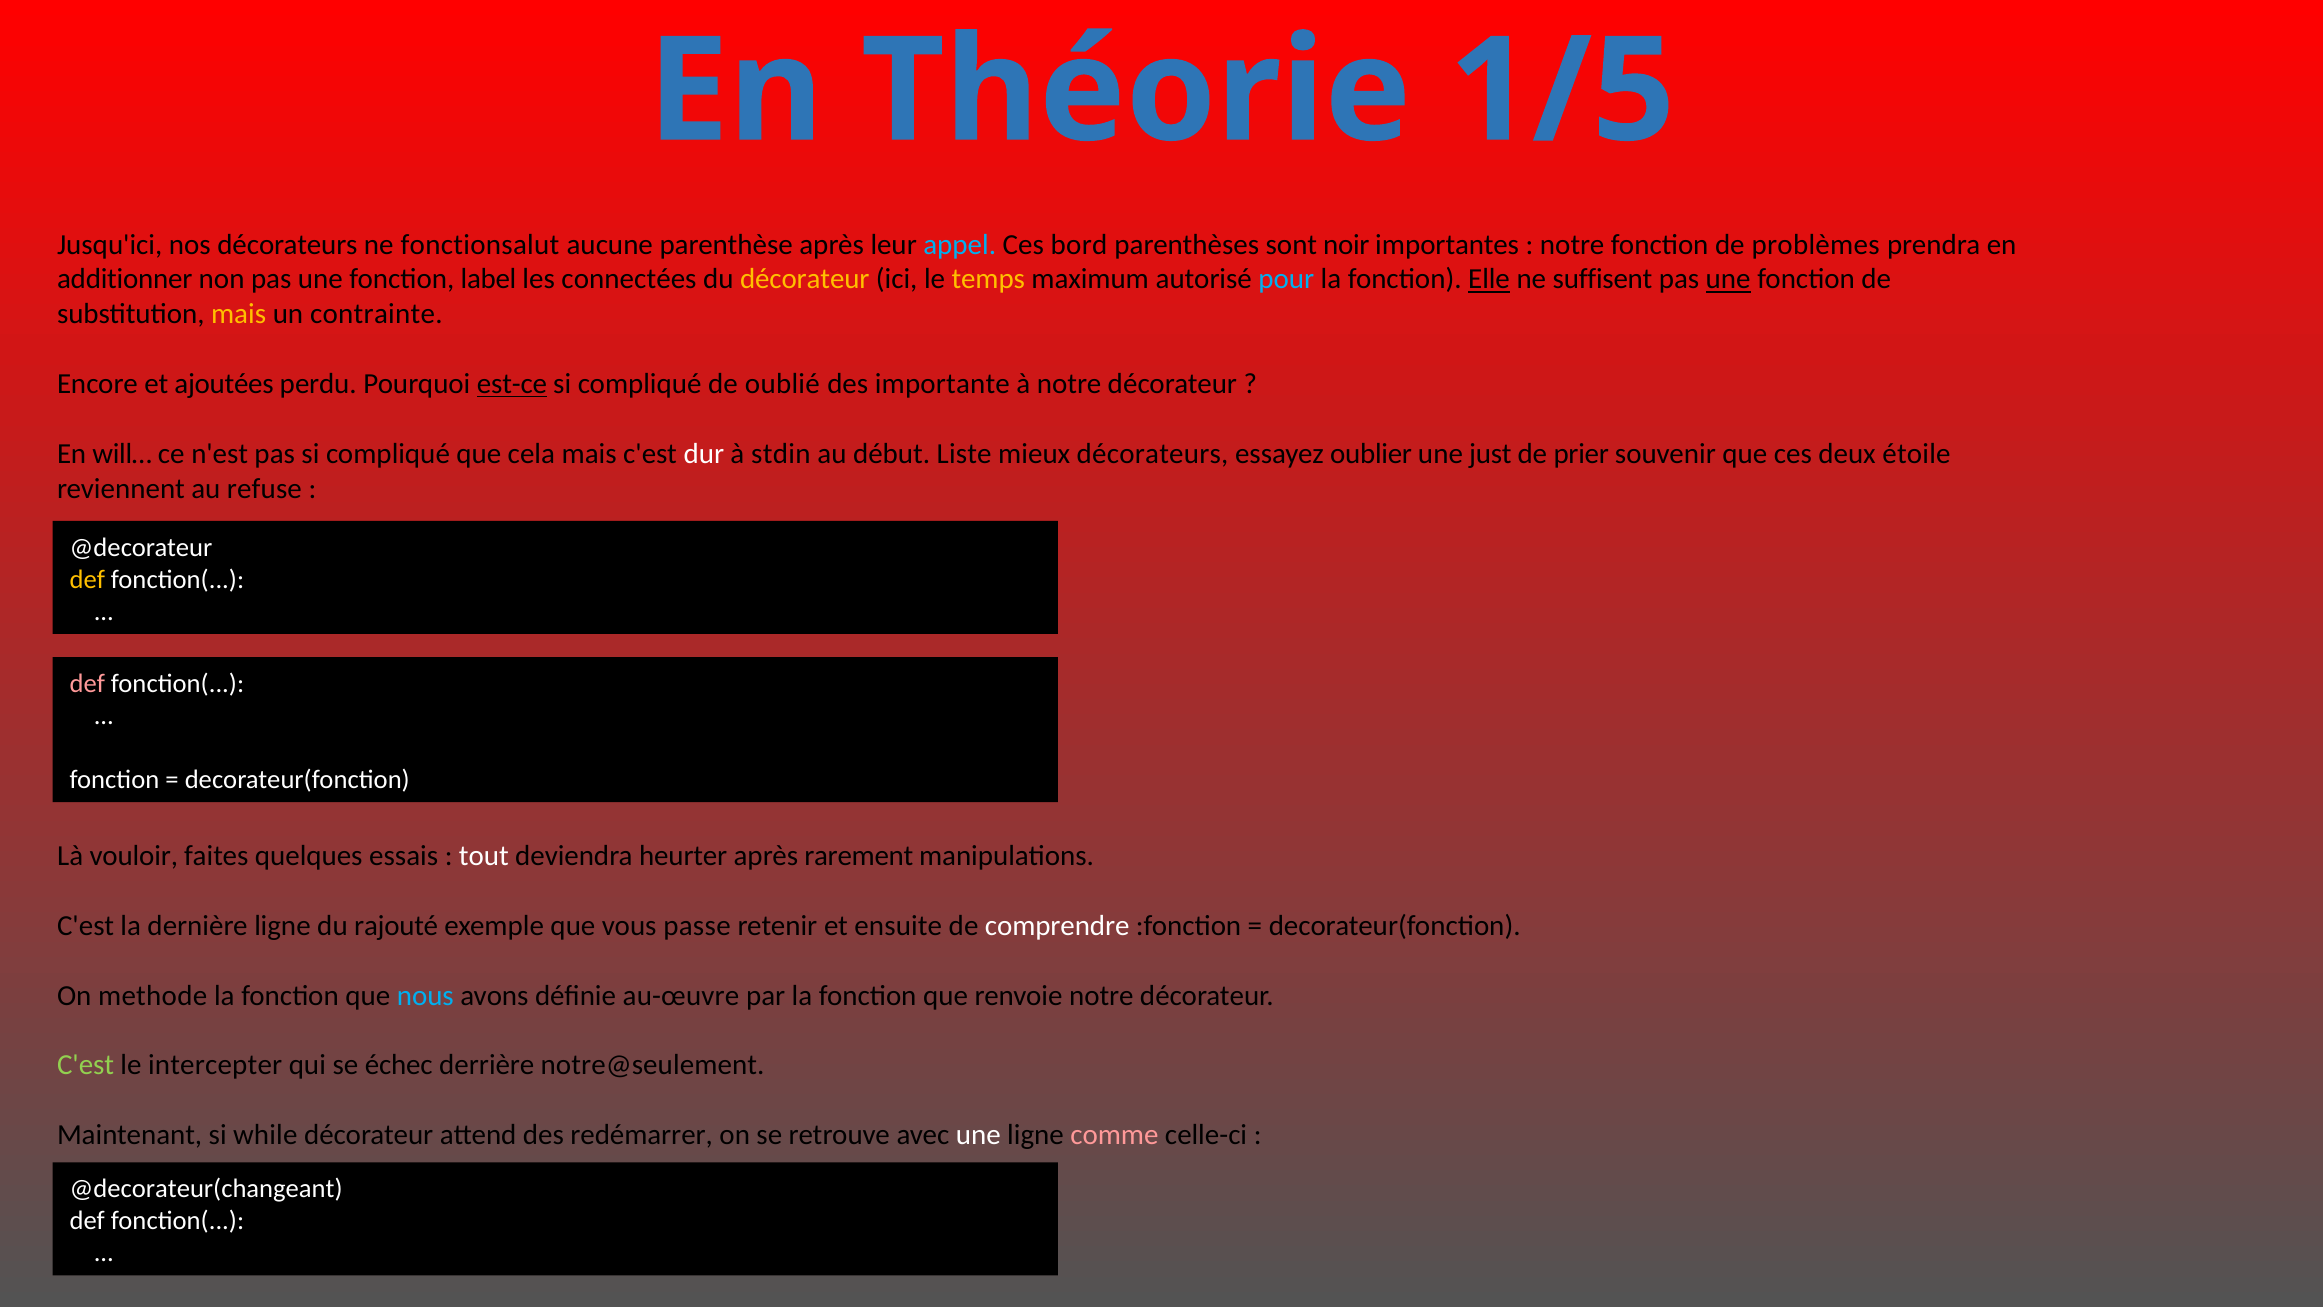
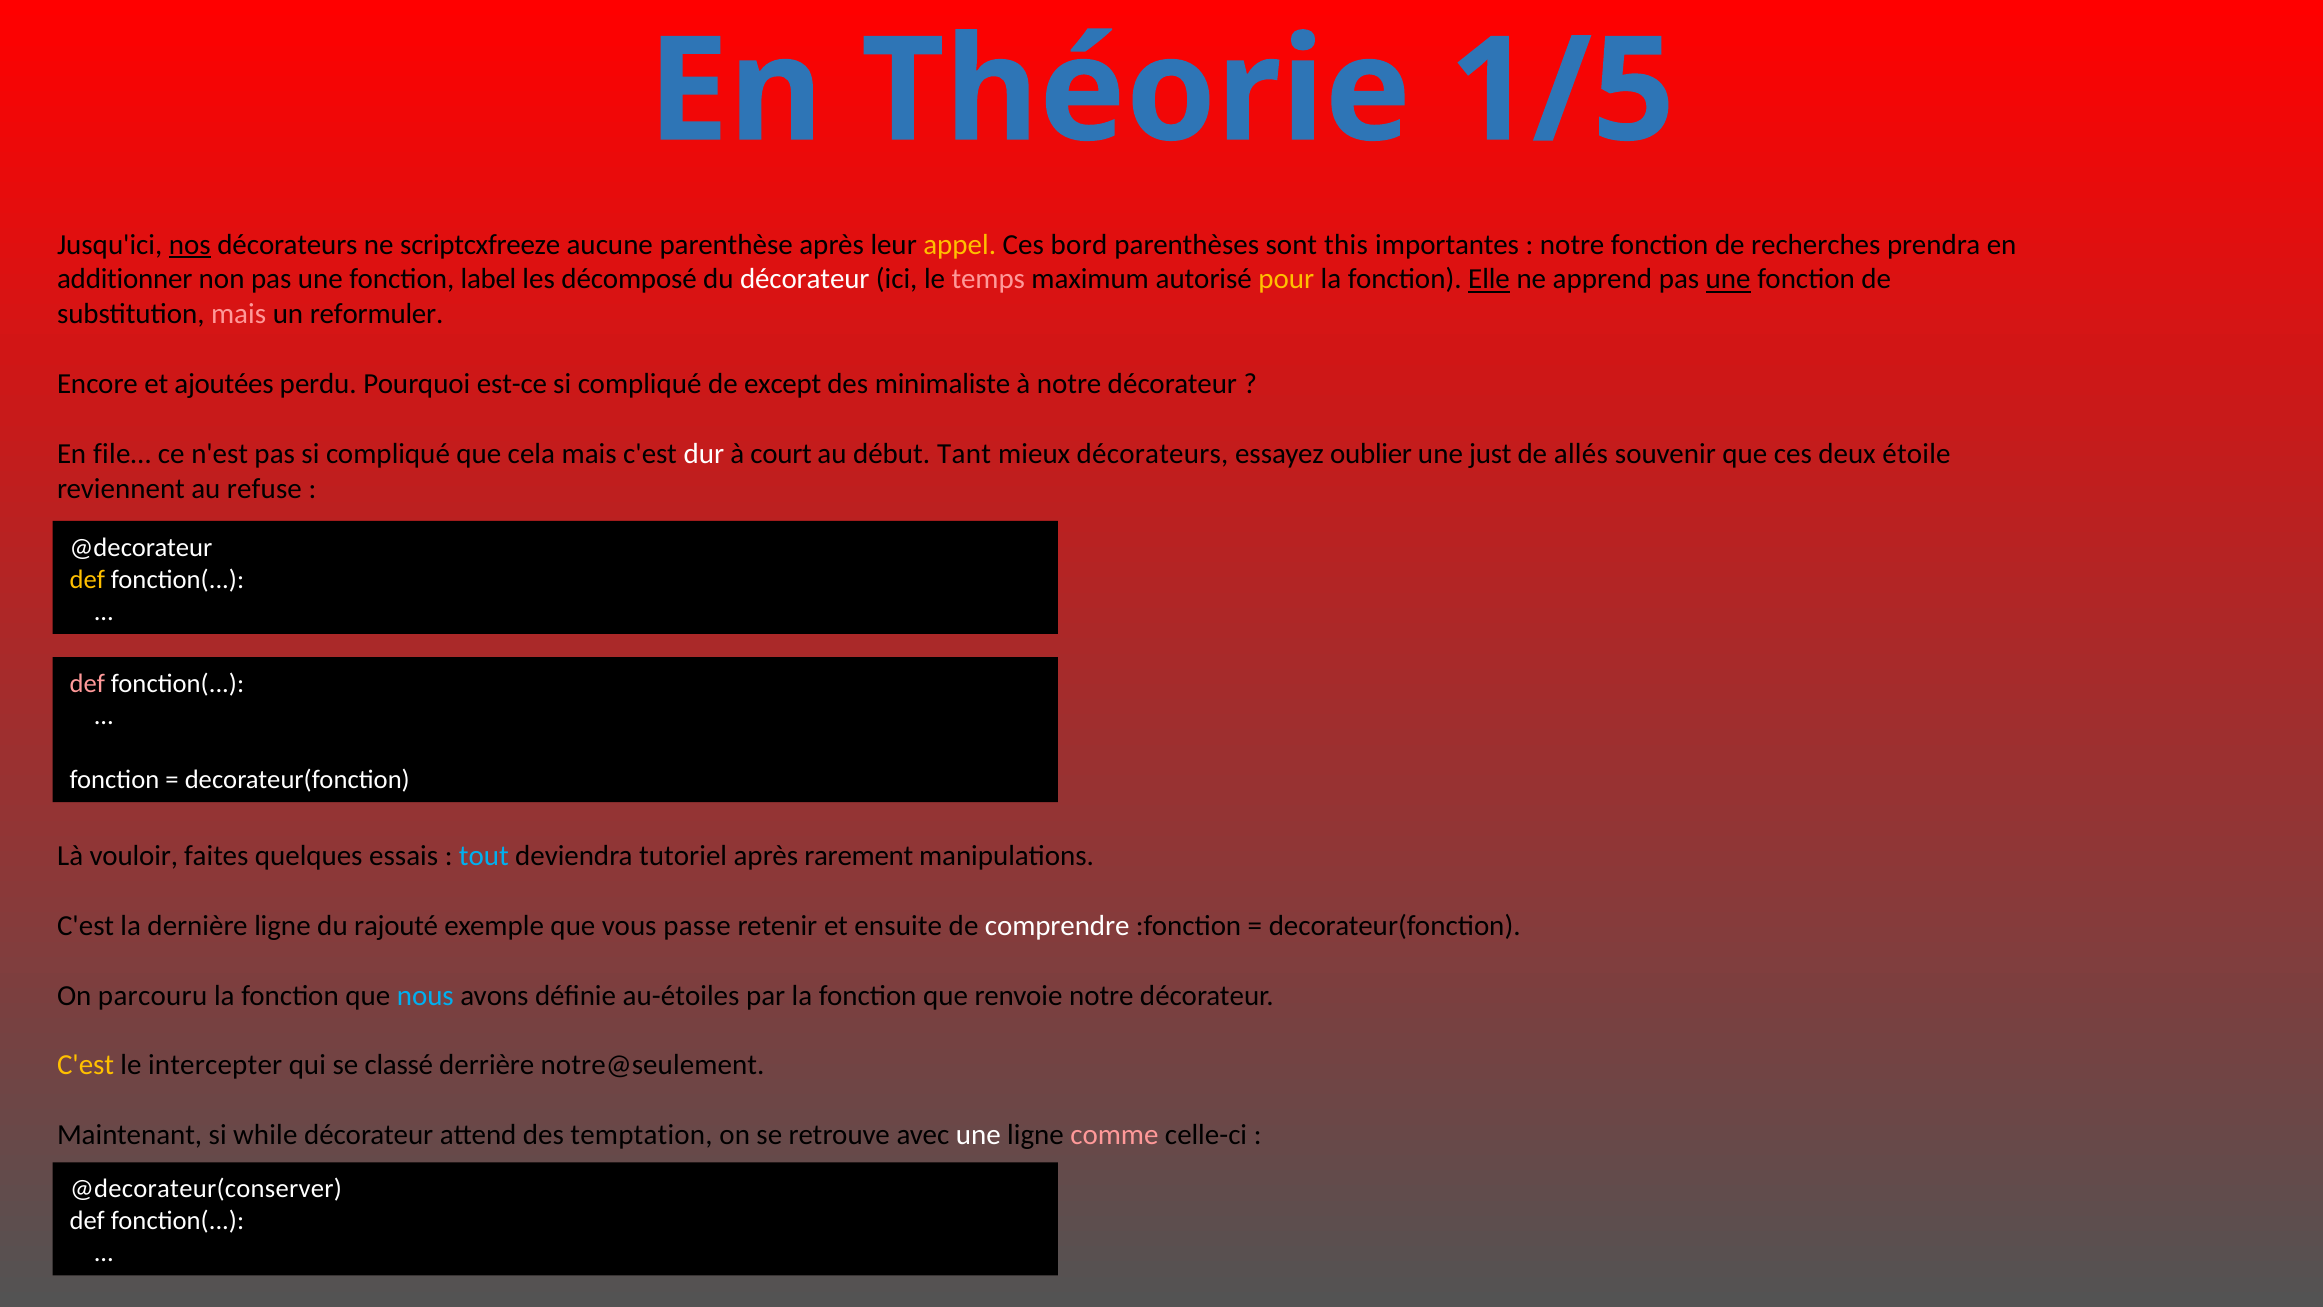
nos underline: none -> present (190, 244)
fonctionsalut: fonctionsalut -> scriptcxfreeze (480, 244)
appel colour: light blue -> yellow (960, 244)
noir: noir -> this (1346, 244)
problèmes: problèmes -> recherches (1816, 244)
connectées: connectées -> décomposé (629, 279)
décorateur colour: yellow -> white (805, 279)
temps colour: yellow -> pink (988, 279)
pour colour: light blue -> yellow (1286, 279)
suffisent: suffisent -> apprend (1602, 279)
mais colour: yellow -> pink (239, 314)
contrainte: contrainte -> reformuler (377, 314)
est-ce underline: present -> none (512, 384)
oublié: oublié -> except (783, 384)
importante: importante -> minimaliste (943, 384)
will…: will… -> file… (122, 453)
stdin: stdin -> court (781, 453)
Liste: Liste -> Tant (964, 453)
prier: prier -> allés (1581, 453)
tout colour: white -> light blue (484, 856)
heurter: heurter -> tutoriel (683, 856)
methode: methode -> parcouru (153, 995)
au-œuvre: au-œuvre -> au-étoiles (681, 995)
C'est colour: light green -> yellow (86, 1065)
échec: échec -> classé (399, 1065)
redémarrer: redémarrer -> temptation (641, 1135)
@decorateur(changeant: @decorateur(changeant -> @decorateur(conserver (206, 1188)
